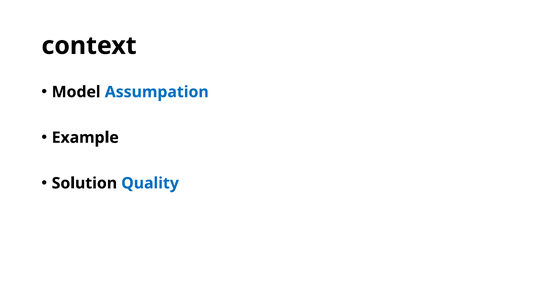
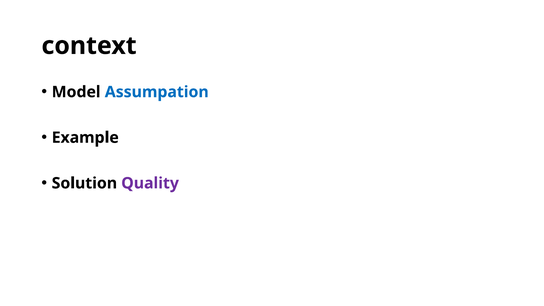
Quality colour: blue -> purple (150, 183)
